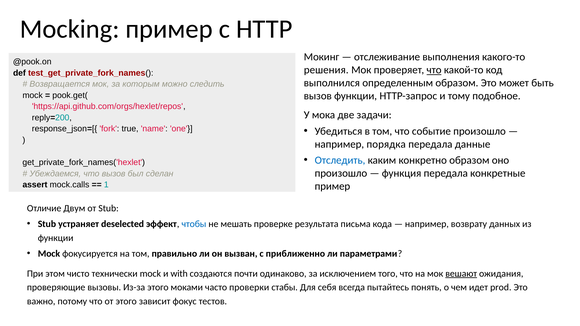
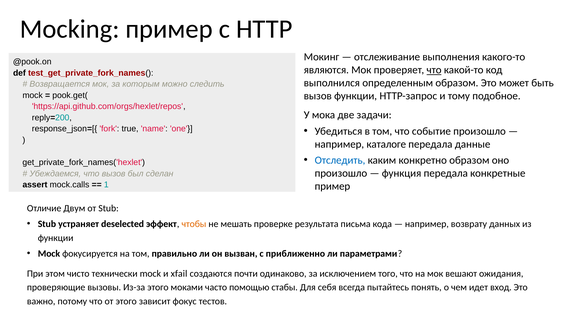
решения: решения -> являются (326, 70)
порядка: порядка -> каталоге (386, 144)
чтобы colour: blue -> orange (194, 224)
with: with -> xfail (179, 274)
вешают underline: present -> none (461, 274)
проверки: проверки -> помощью (249, 288)
prod: prod -> вход (501, 288)
